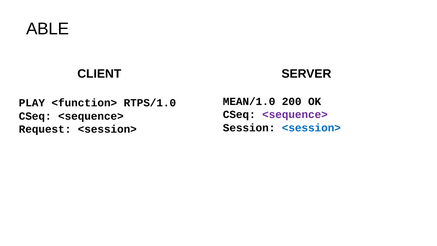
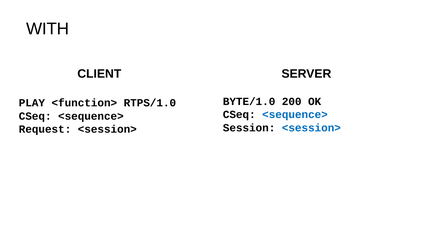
ABLE: ABLE -> WITH (48, 29)
MEAN/1.0: MEAN/1.0 -> BYTE/1.0 (249, 101)
<sequence> colour: purple -> blue (295, 115)
